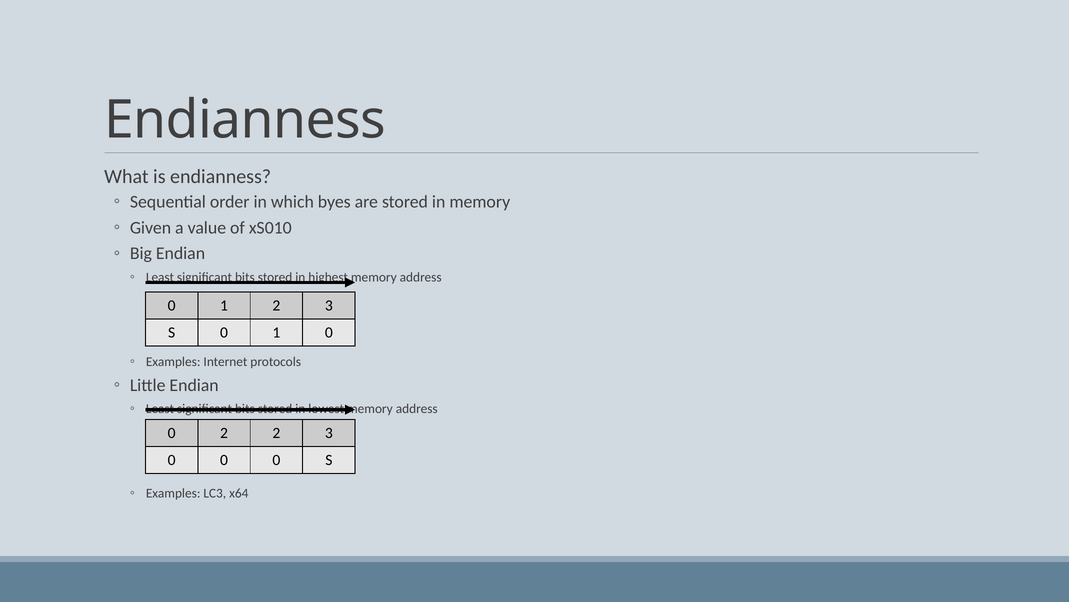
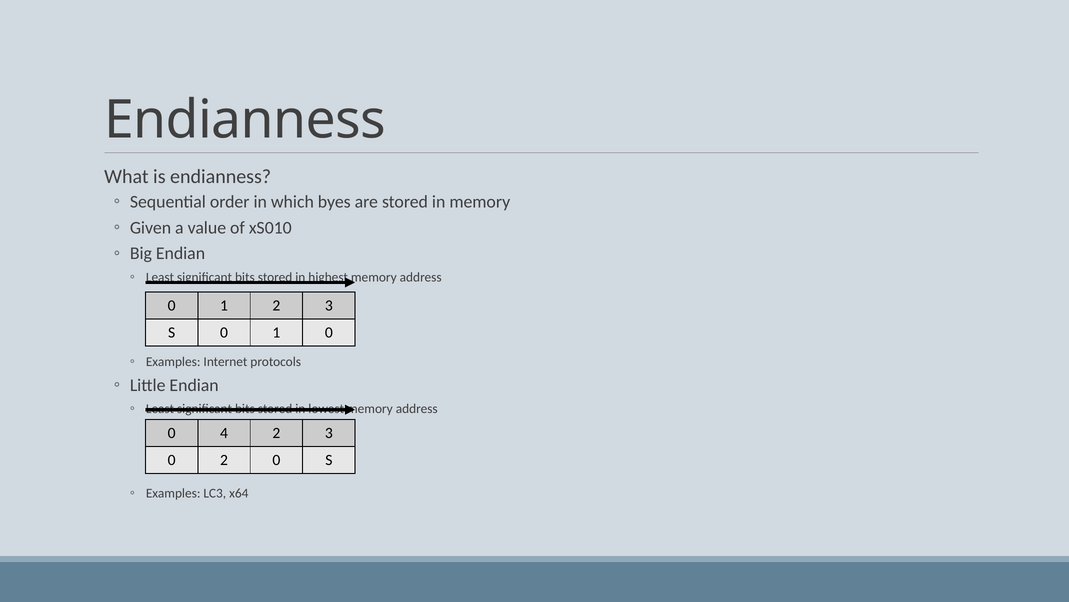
0 2: 2 -> 4 (224, 432)
0: 0 -> 2 (224, 460)
